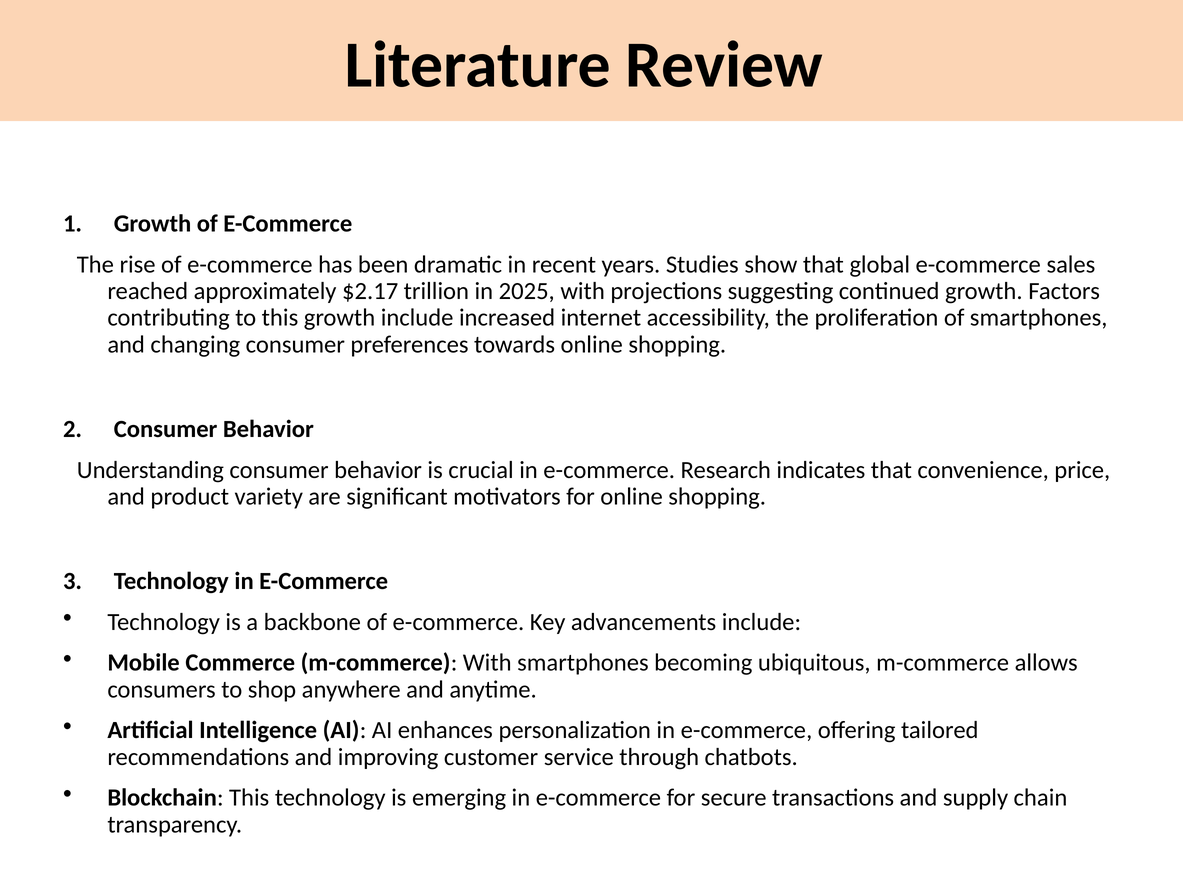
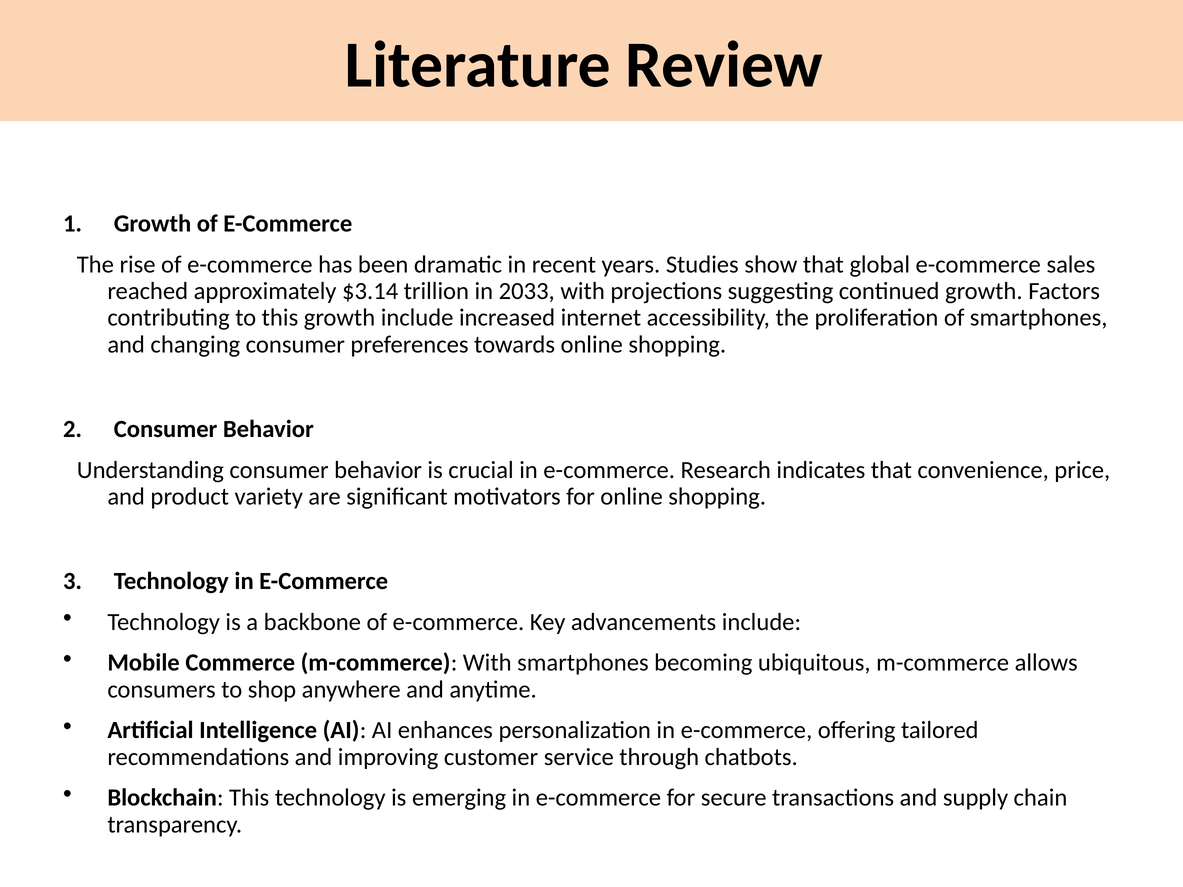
$2.17: $2.17 -> $3.14 (370, 291)
2025: 2025 -> 2033 (527, 291)
